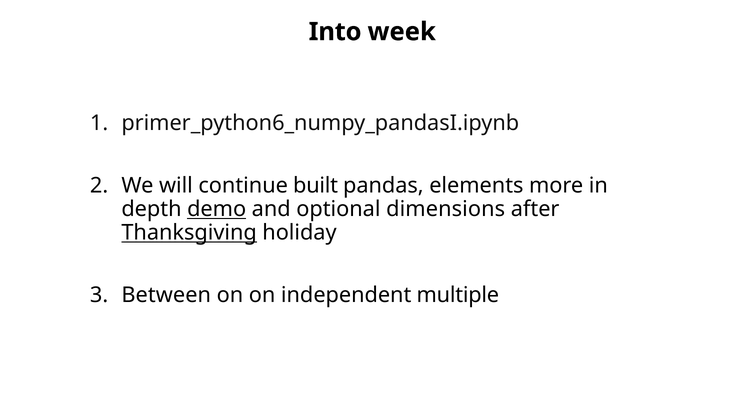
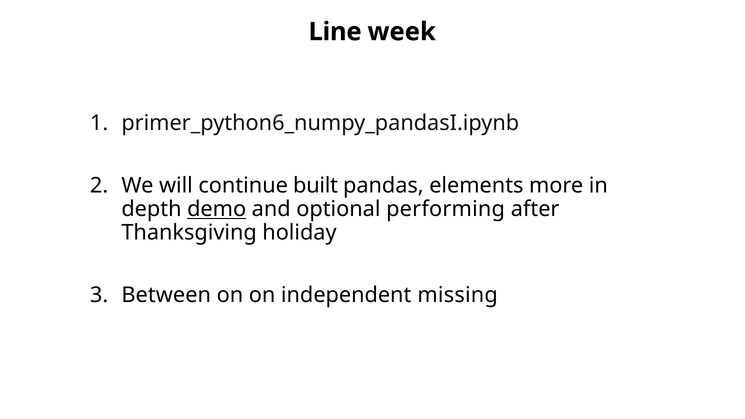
Into: Into -> Line (335, 32)
dimensions: dimensions -> performing (446, 209)
Thanksgiving underline: present -> none (189, 233)
multiple: multiple -> missing (458, 295)
